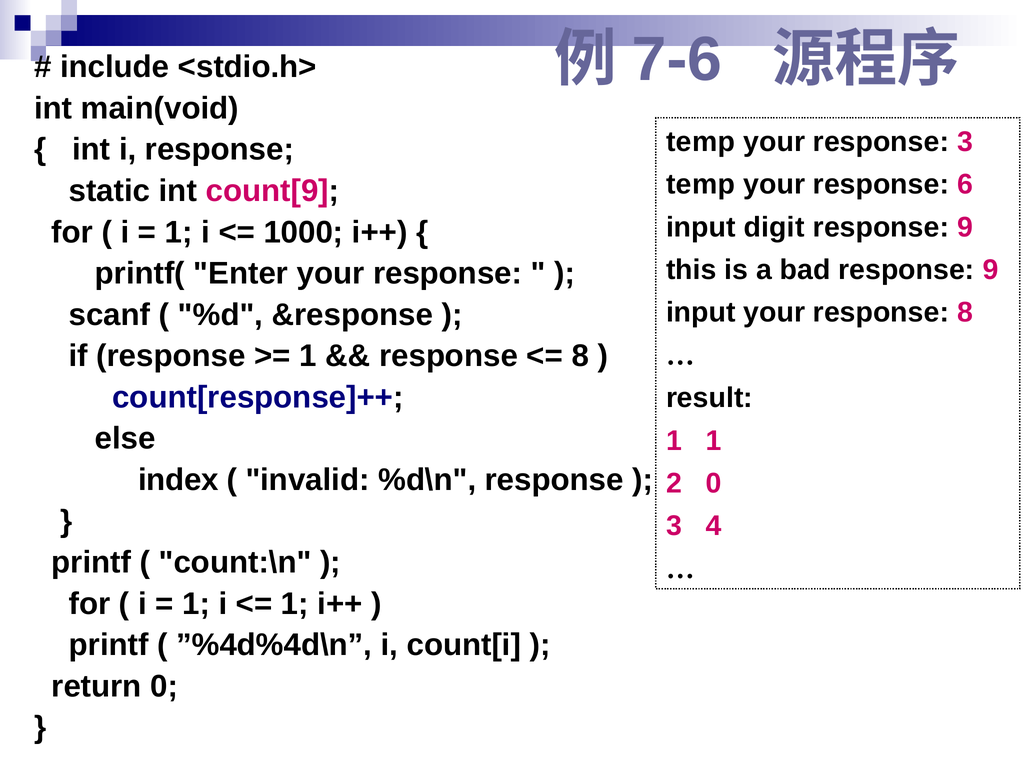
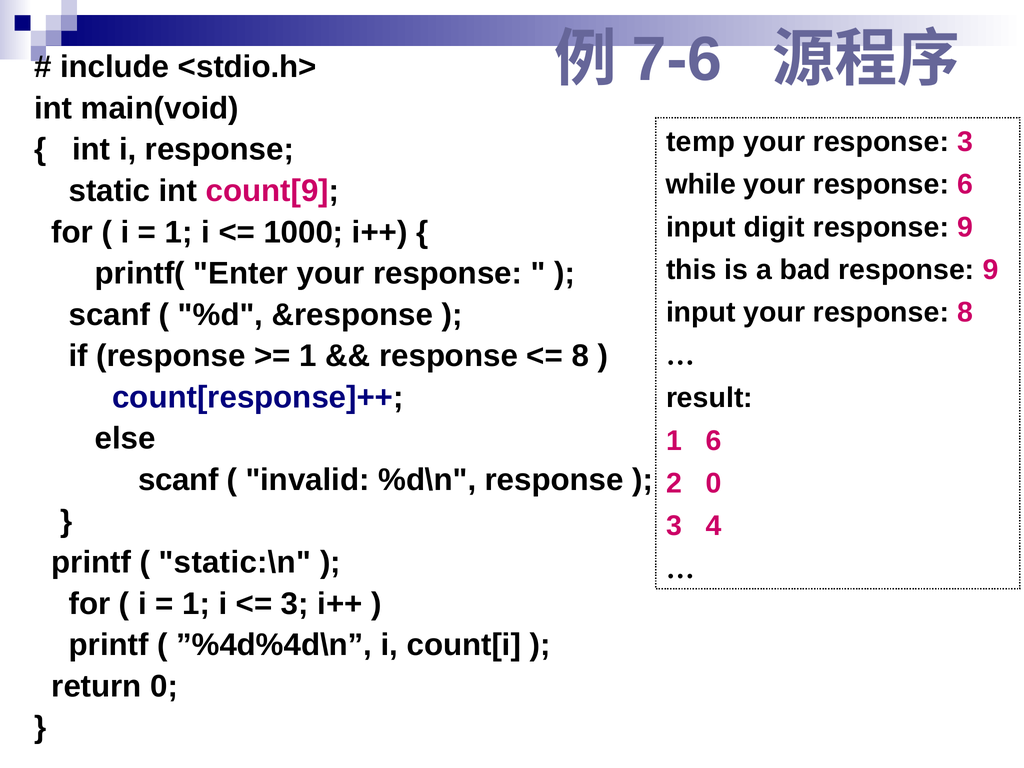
temp: temp -> while (701, 184)
1 1: 1 -> 6 (713, 441)
index: index -> scanf (178, 480)
count:\n: count:\n -> static:\n (235, 562)
1: 1 -> 3 (295, 604)
